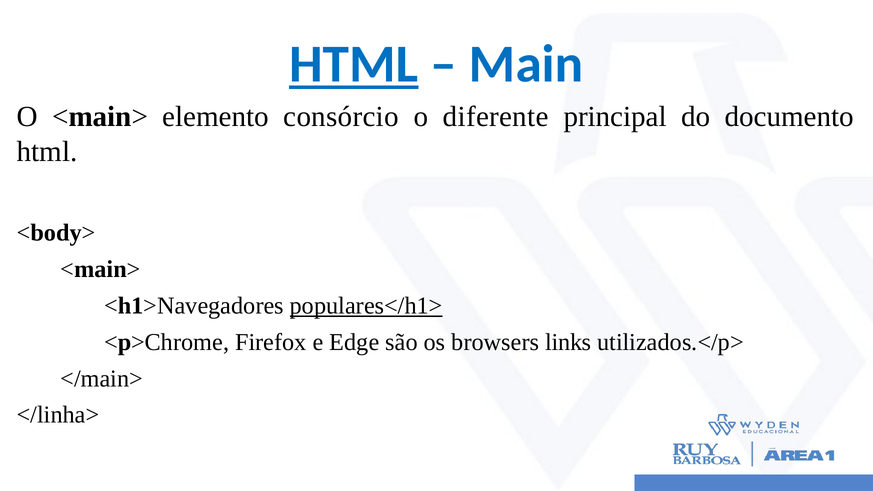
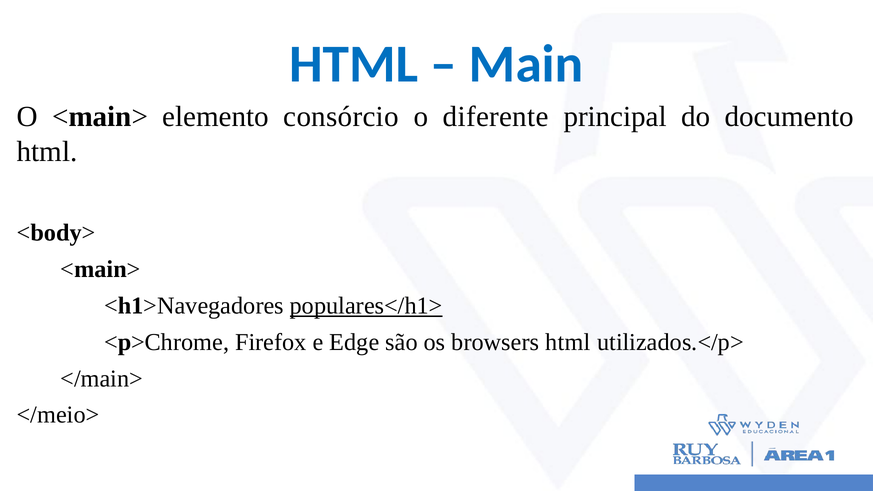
HTML underline: present -> none (354, 64)
browsers links: links -> html (568, 342)
</linha>: </linha> -> </meio> (58, 415)
